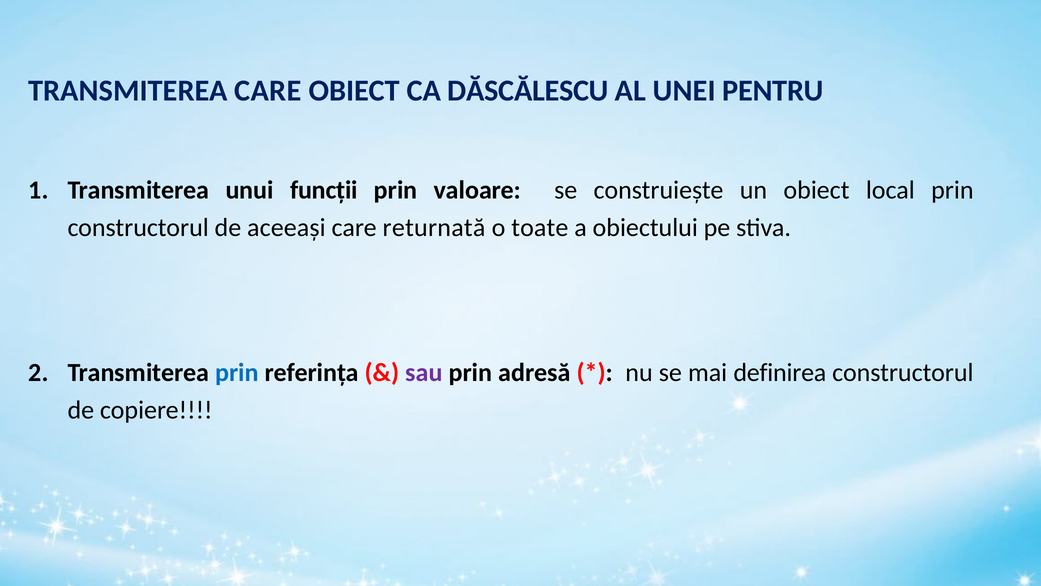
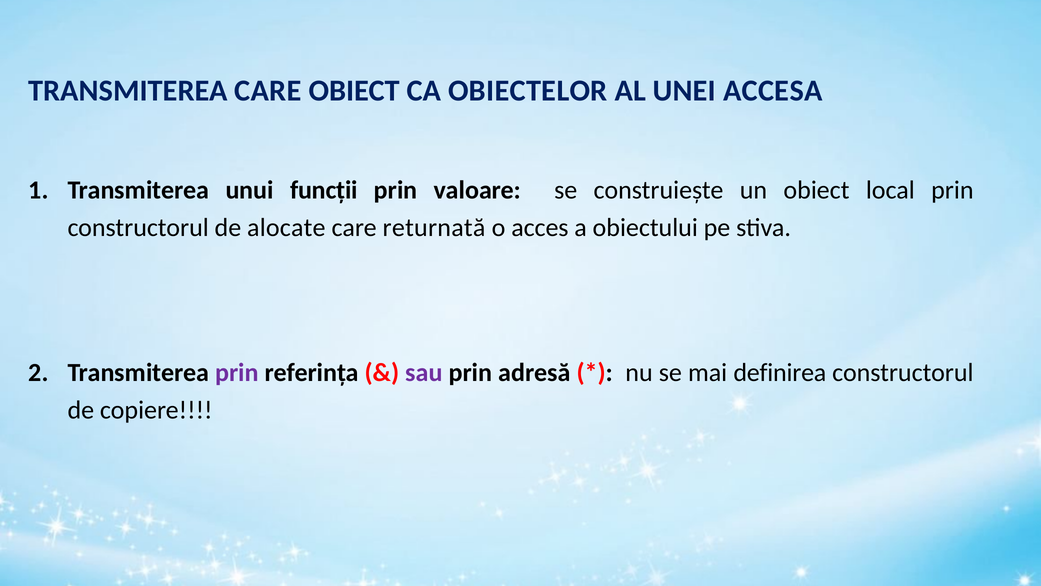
DĂSCĂLESCU: DĂSCĂLESCU -> OBIECTELOR (528, 91)
PENTRU: PENTRU -> ACCESA (773, 91)
aceeași: aceeași -> alocate (286, 227)
toate: toate -> acces (540, 227)
prin colour: blue -> purple (237, 372)
